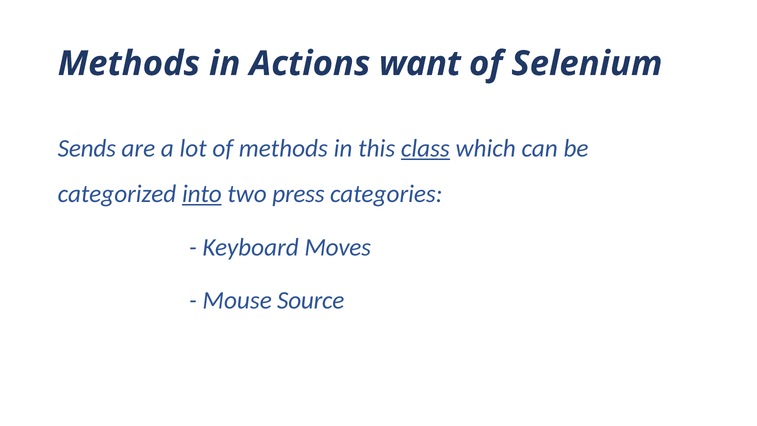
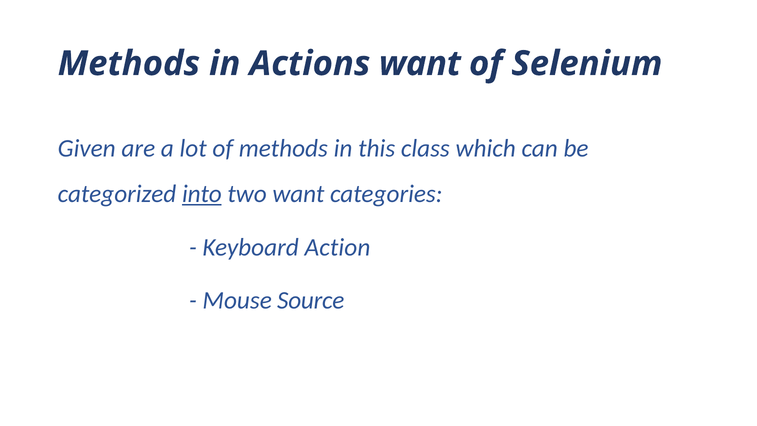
Sends: Sends -> Given (87, 148)
class underline: present -> none (425, 148)
two press: press -> want (298, 194)
Moves: Moves -> Action (337, 247)
